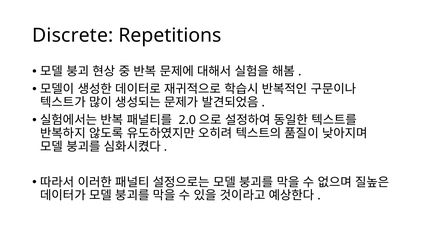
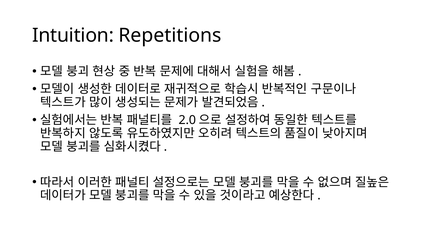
Discrete: Discrete -> Intuition (73, 36)
